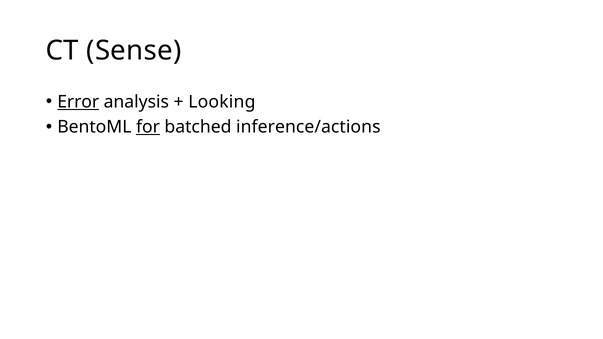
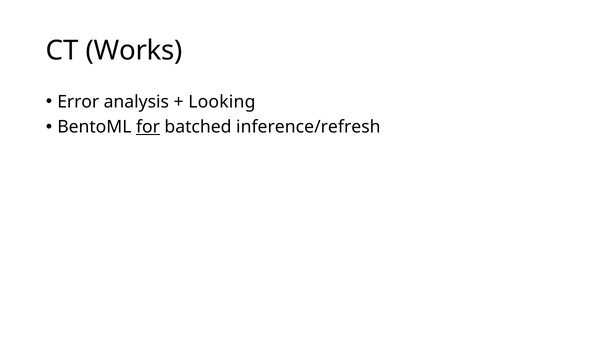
Sense: Sense -> Works (134, 51)
Error underline: present -> none (78, 102)
inference/actions: inference/actions -> inference/refresh (308, 127)
